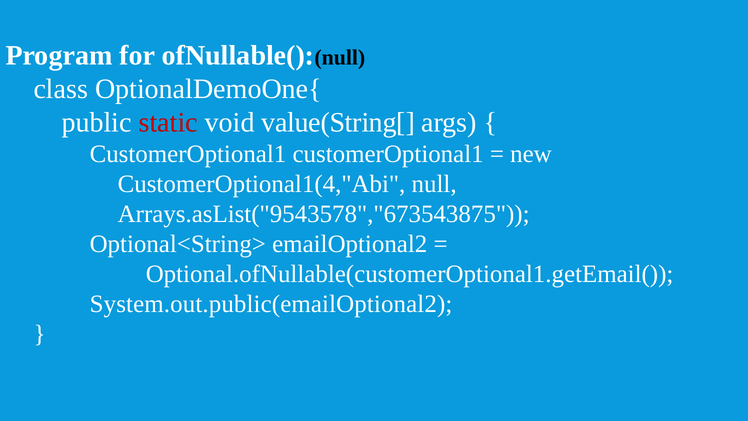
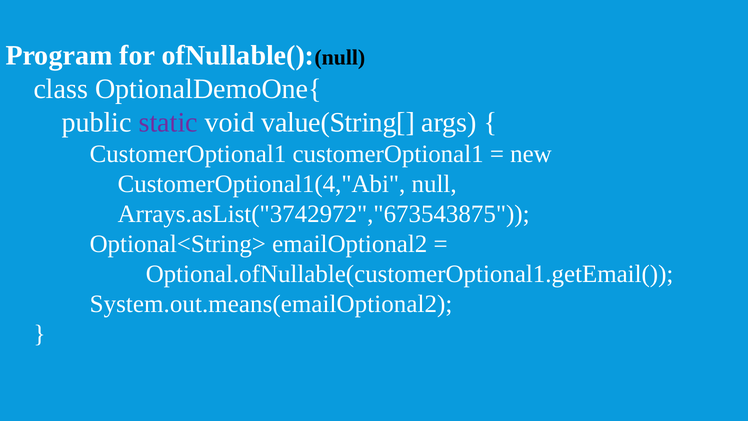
static colour: red -> purple (168, 123)
Arrays.asList("9543578","673543875: Arrays.asList("9543578","673543875 -> Arrays.asList("3742972","673543875 (324, 214)
System.out.public(emailOptional2: System.out.public(emailOptional2 -> System.out.means(emailOptional2 (271, 304)
